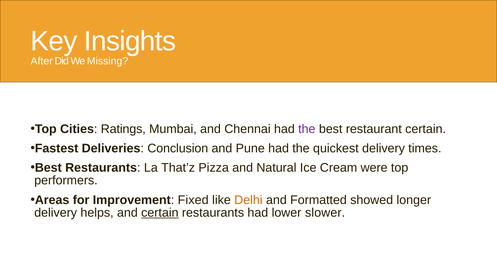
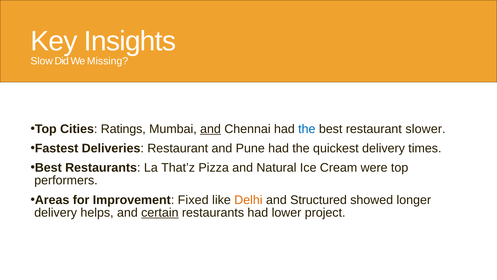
After: After -> Slow (42, 61)
and underline: none -> present (211, 129)
the colour: purple -> blue (307, 129)
restaurant certain: certain -> slower (426, 129)
Deliveries Conclusion: Conclusion -> Restaurant (178, 148)
Formatted: Formatted -> Structured (319, 200)
slower: slower -> project (325, 212)
